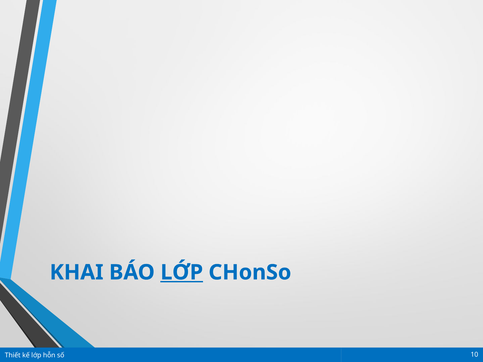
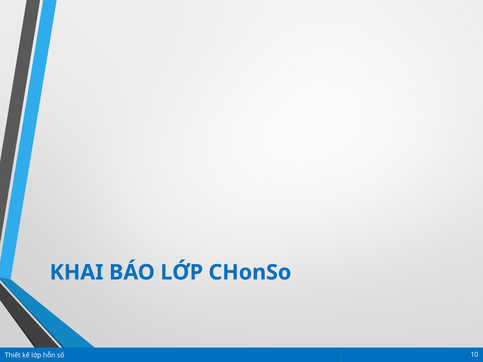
LỚP underline: present -> none (182, 273)
